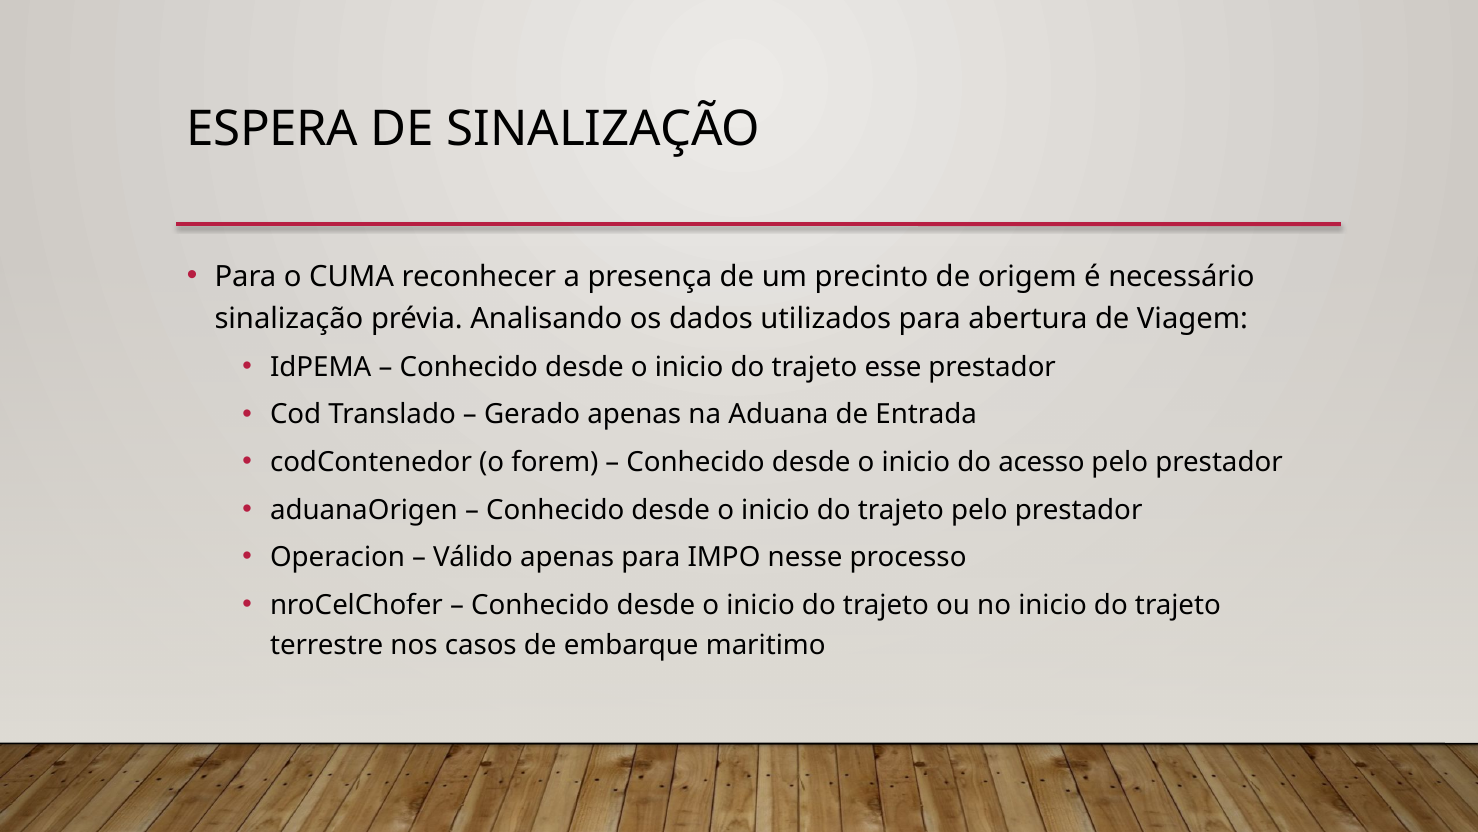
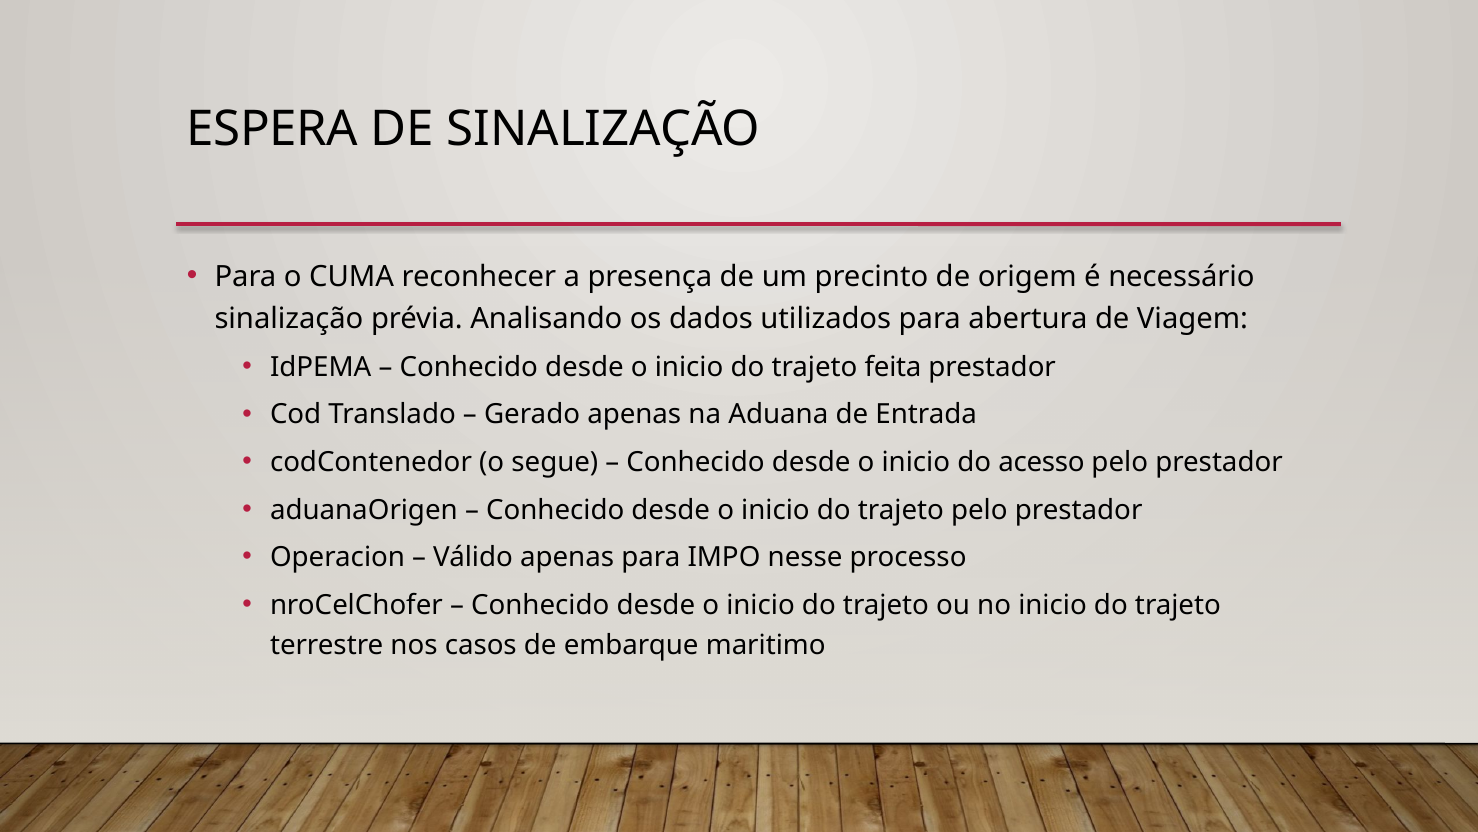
esse: esse -> feita (893, 367)
forem: forem -> segue (555, 462)
